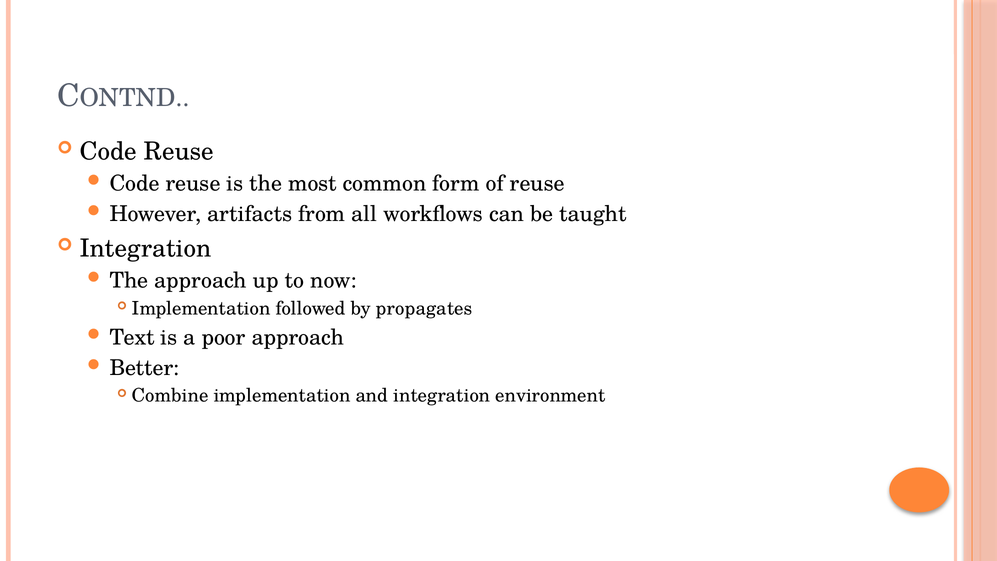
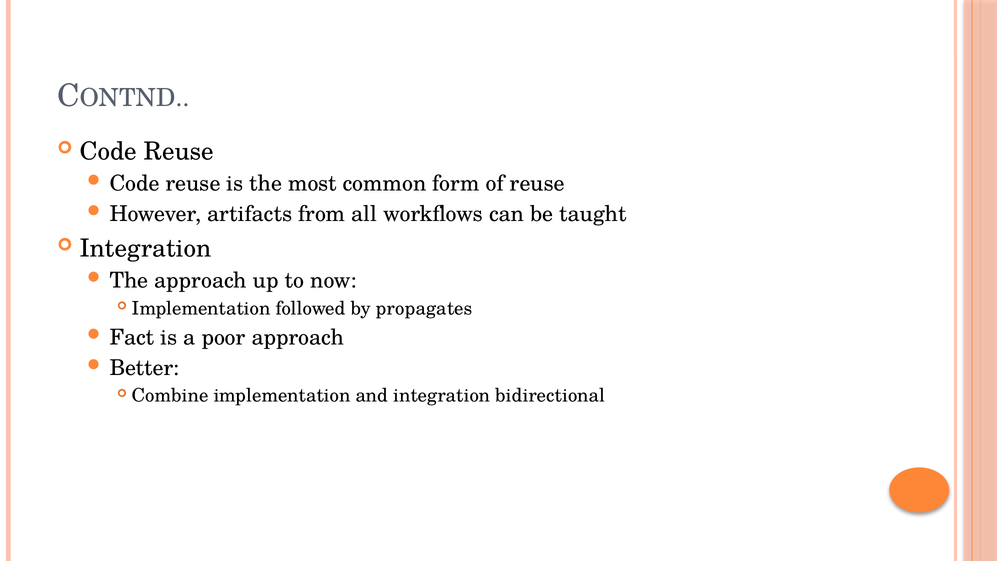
Text: Text -> Fact (132, 337)
environment: environment -> bidirectional (550, 396)
